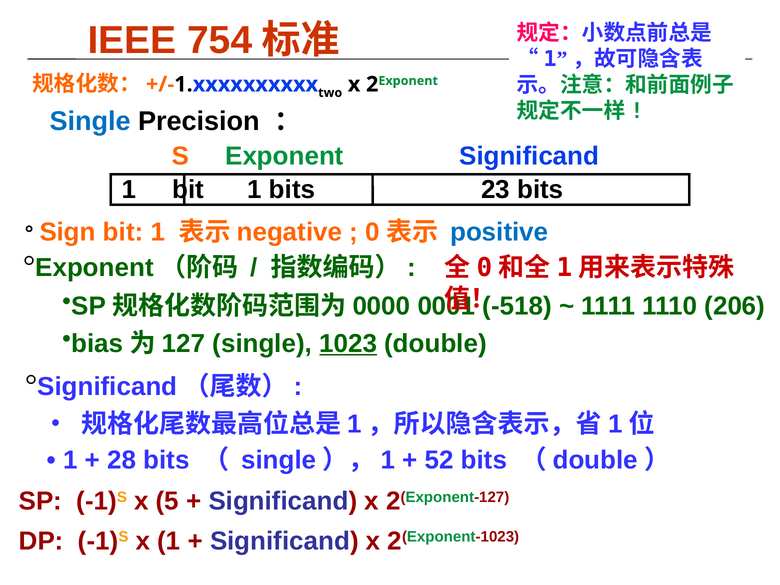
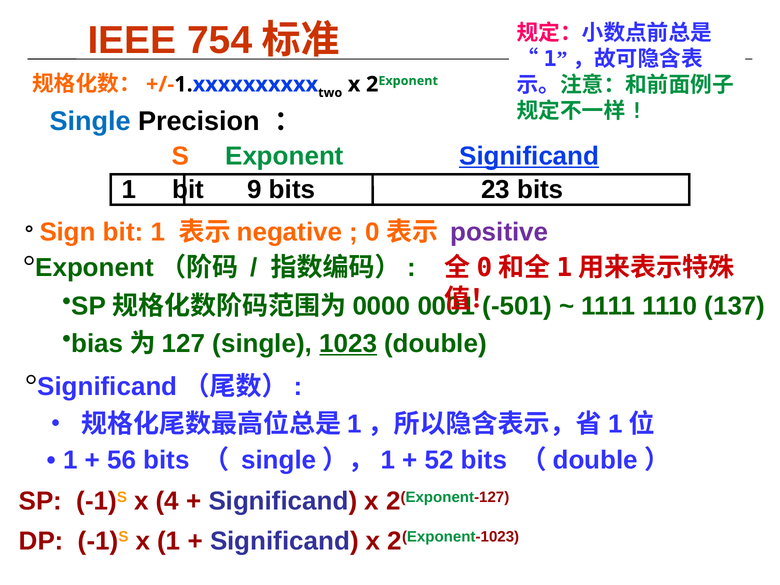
Significand underline: none -> present (529, 156)
1 bit 1: 1 -> 9 (254, 190)
positive colour: blue -> purple (499, 232)
-518: -518 -> -501 (517, 306)
206: 206 -> 137 (735, 306)
28: 28 -> 56 (122, 460)
5: 5 -> 4 (167, 501)
